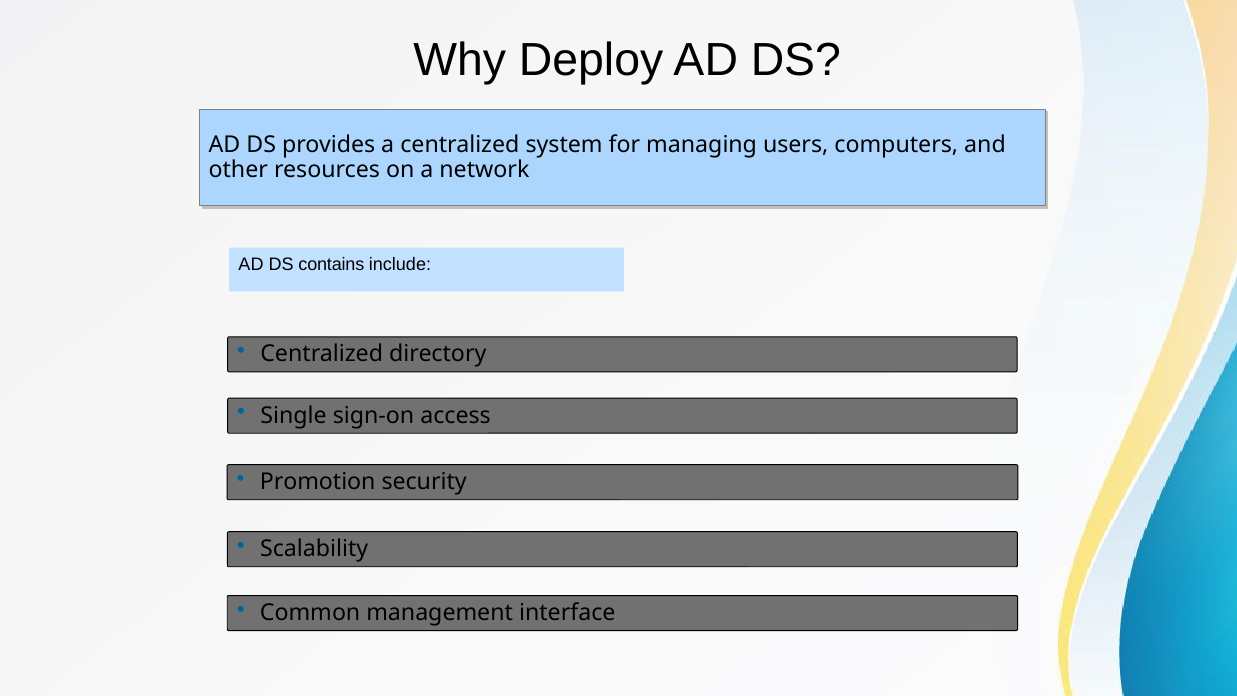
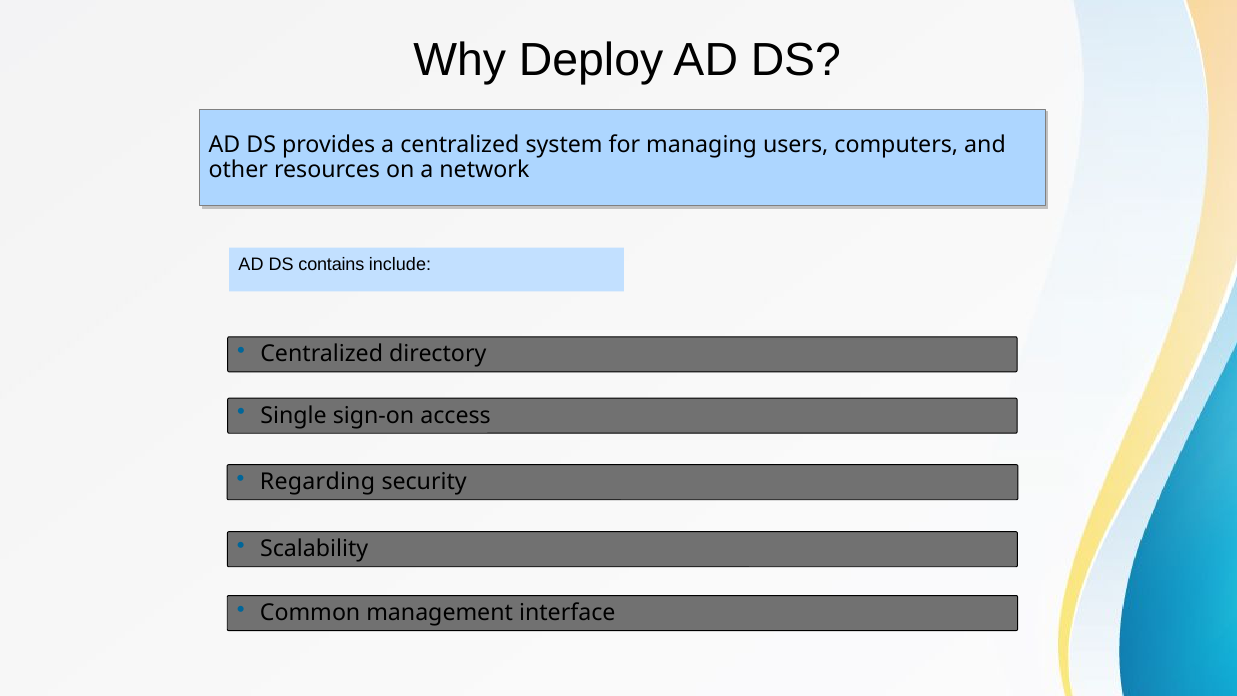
Promotion: Promotion -> Regarding (318, 482)
